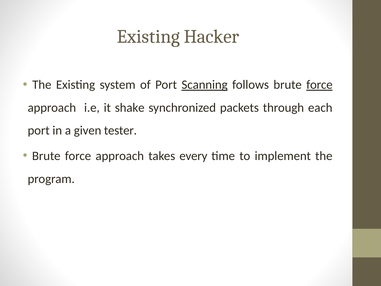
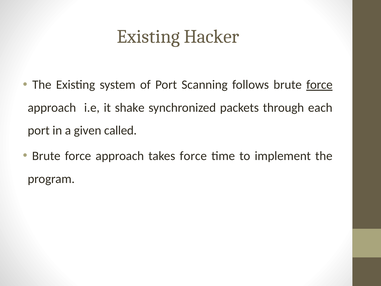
Scanning underline: present -> none (205, 85)
tester: tester -> called (120, 130)
takes every: every -> force (193, 156)
